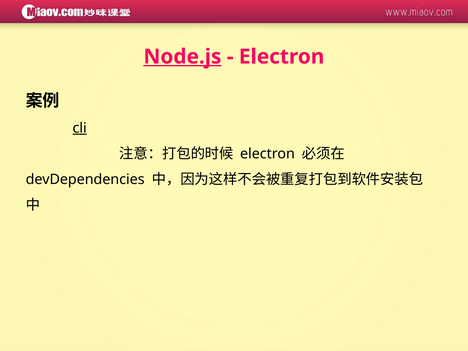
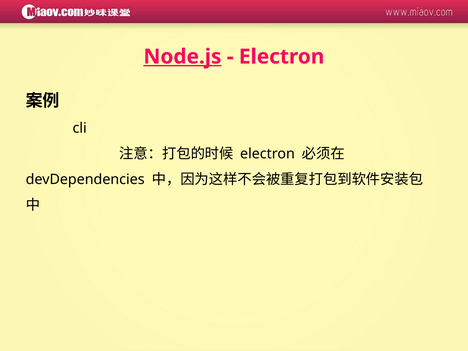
cli underline: present -> none (80, 128)
